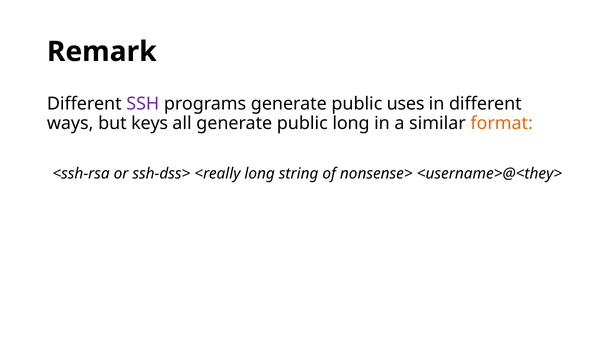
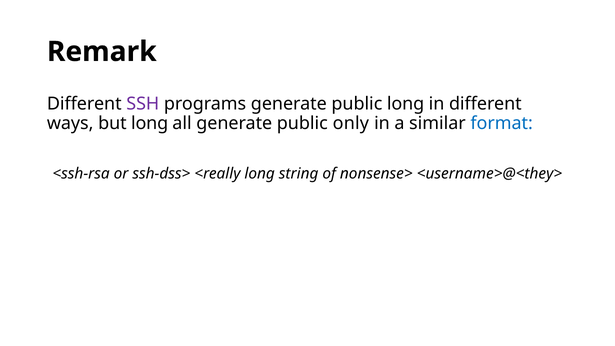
public uses: uses -> long (406, 104)
but keys: keys -> long (150, 123)
public long: long -> only (351, 123)
format colour: orange -> blue (502, 123)
